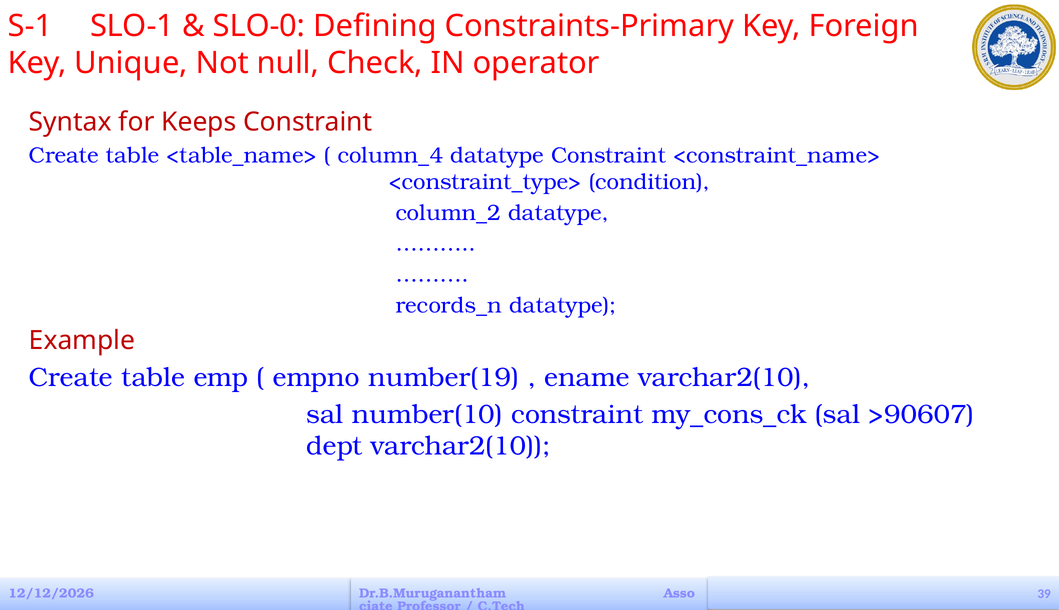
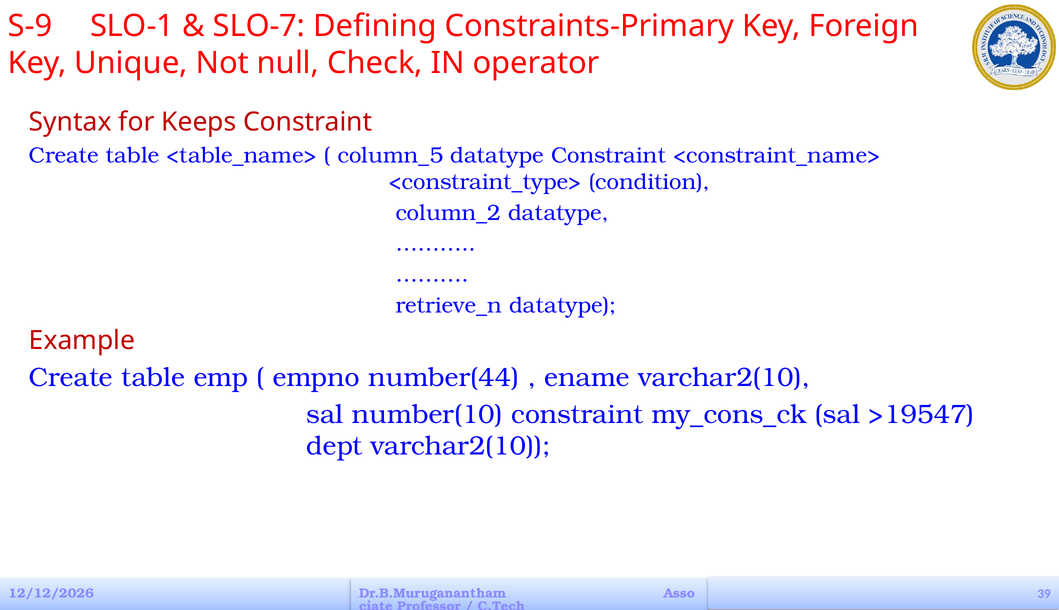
S-1: S-1 -> S-9 (30, 26)
SLO-0: SLO-0 -> SLO-7 (259, 26)
column_4: column_4 -> column_5 (390, 155)
records_n: records_n -> retrieve_n (449, 306)
number(19: number(19 -> number(44 (444, 377)
>90607: >90607 -> >19547 (921, 414)
